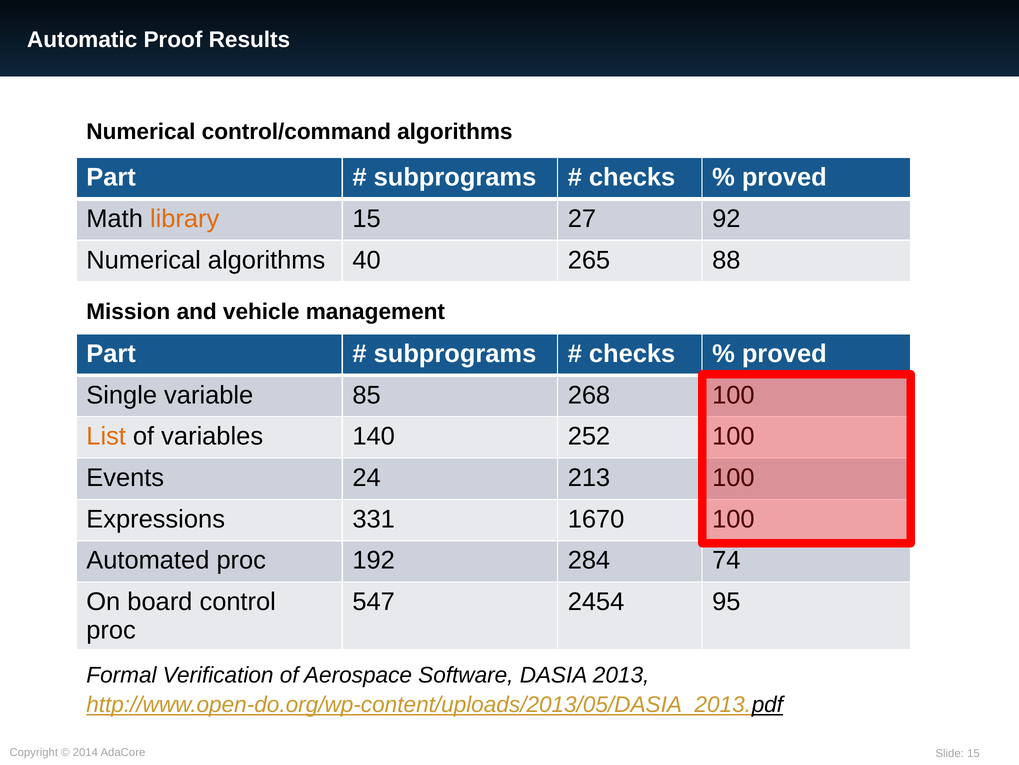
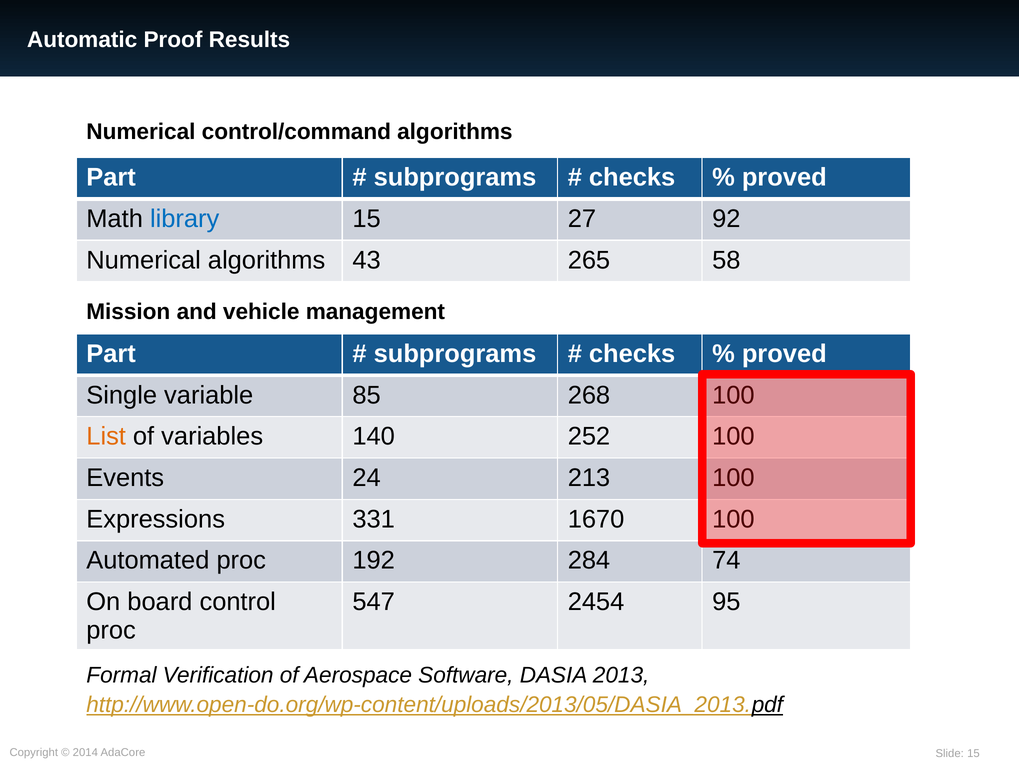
library colour: orange -> blue (185, 219)
40: 40 -> 43 (367, 260)
88: 88 -> 58 (726, 260)
